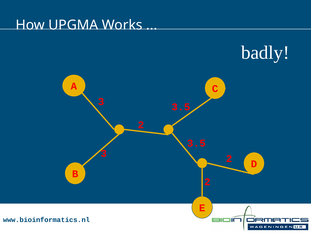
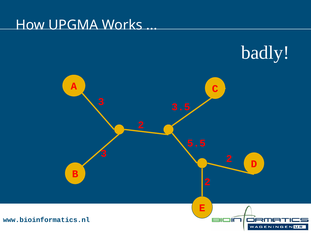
3.5: 3.5 -> 5.5 (196, 143)
